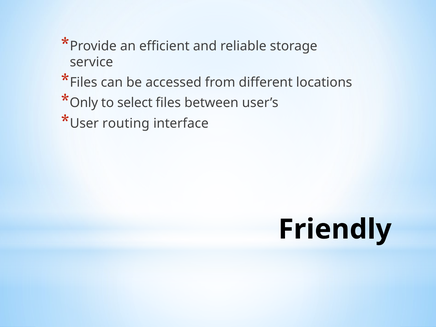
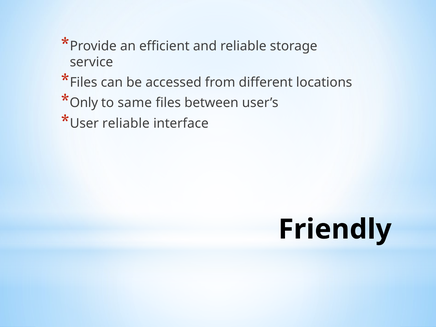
select: select -> same (135, 103)
User routing: routing -> reliable (126, 123)
